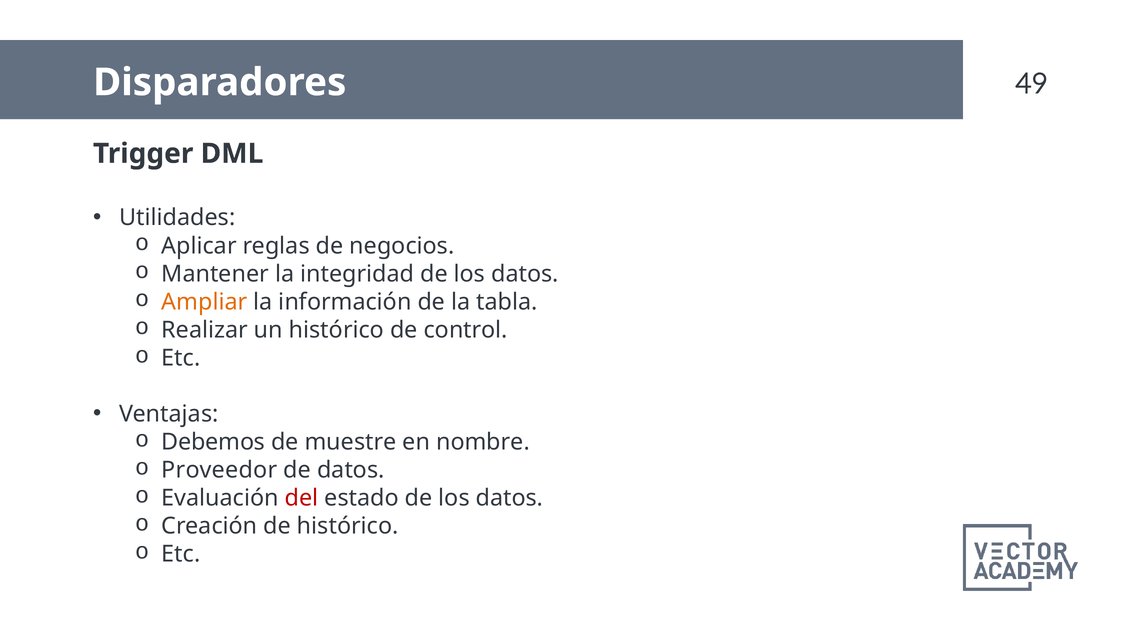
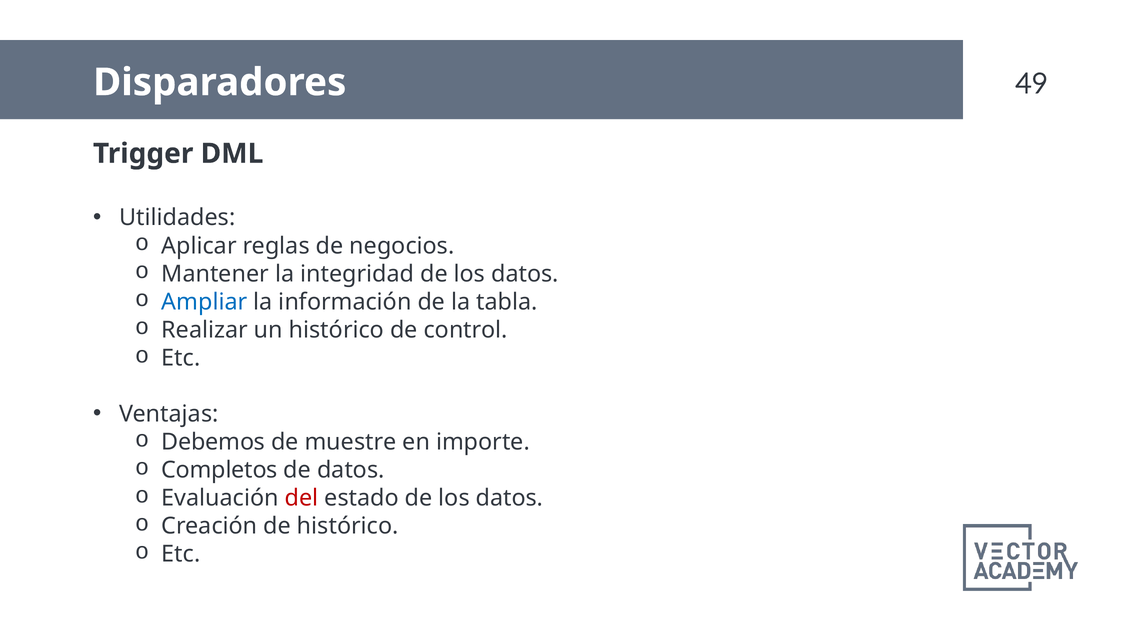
Ampliar colour: orange -> blue (204, 302)
nombre: nombre -> importe (483, 442)
Proveedor: Proveedor -> Completos (220, 470)
